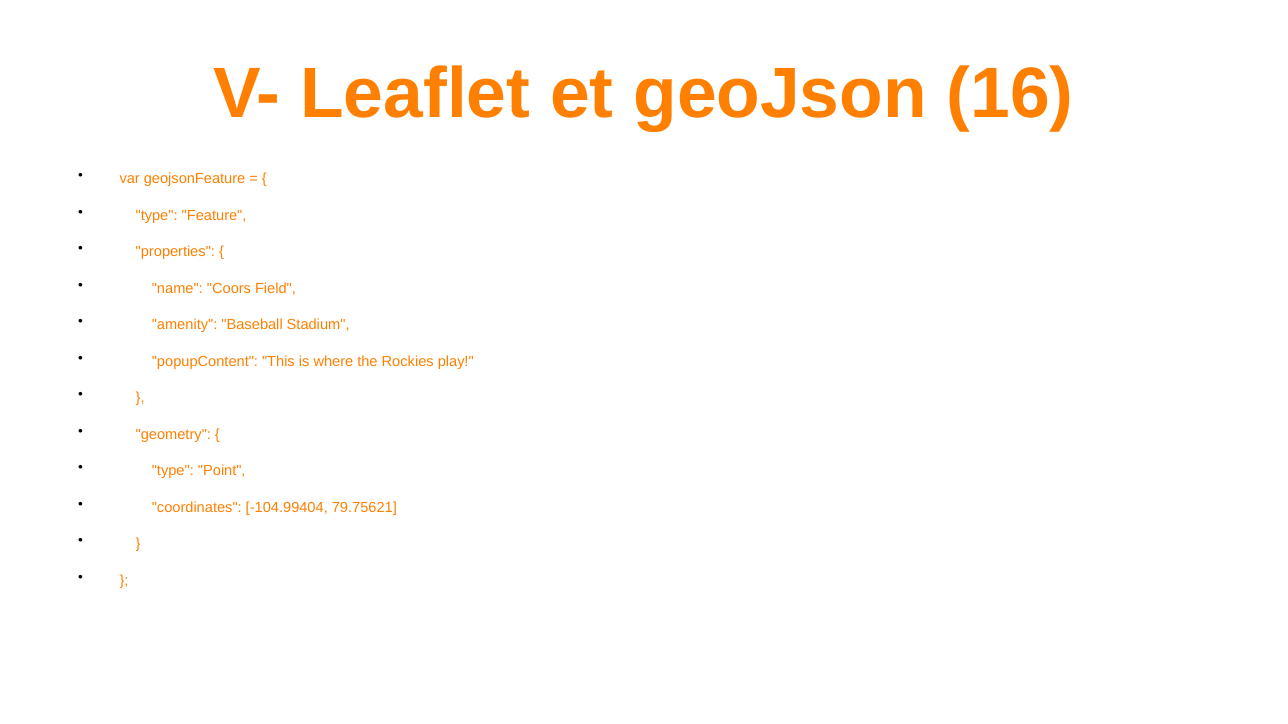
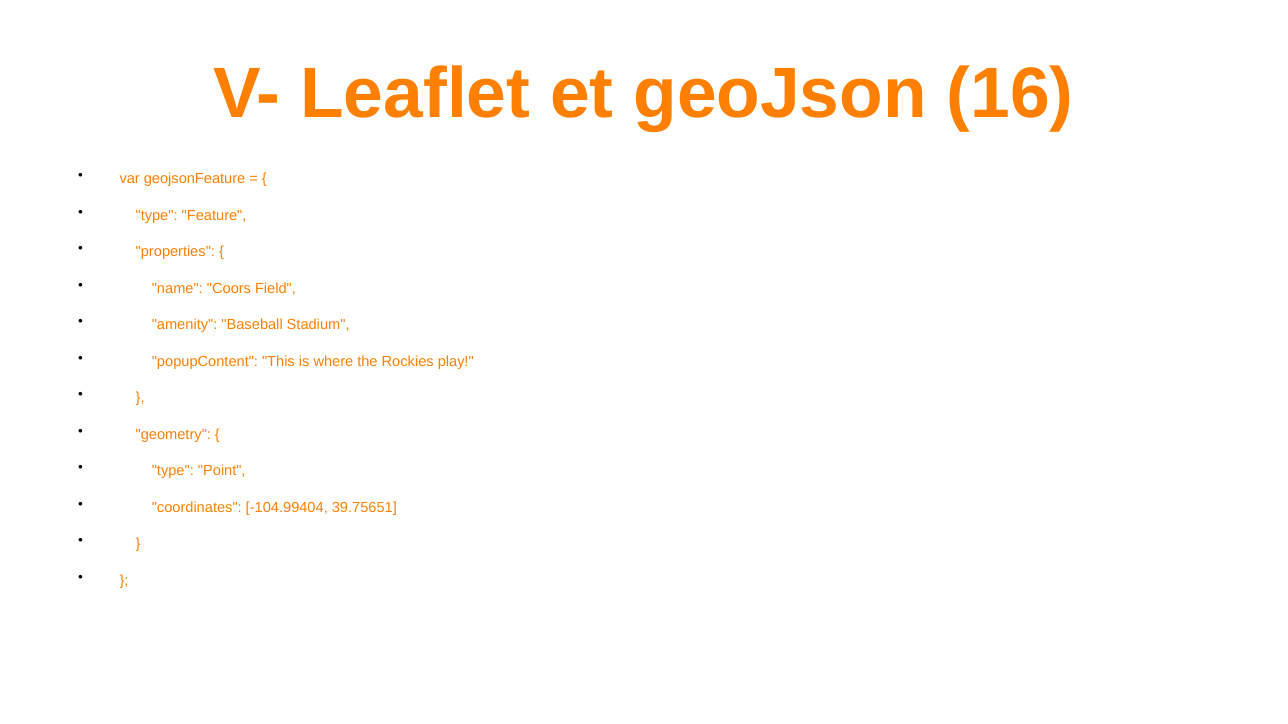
79.75621: 79.75621 -> 39.75651 (364, 508)
